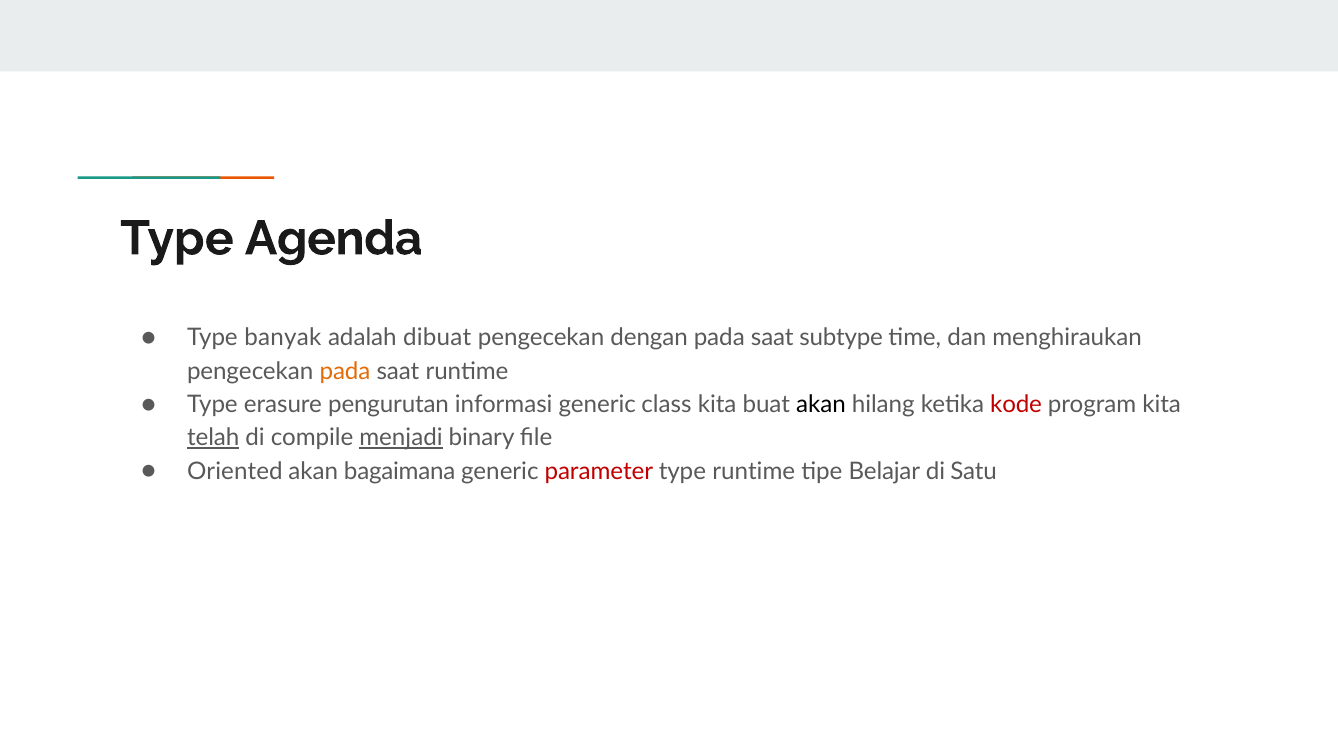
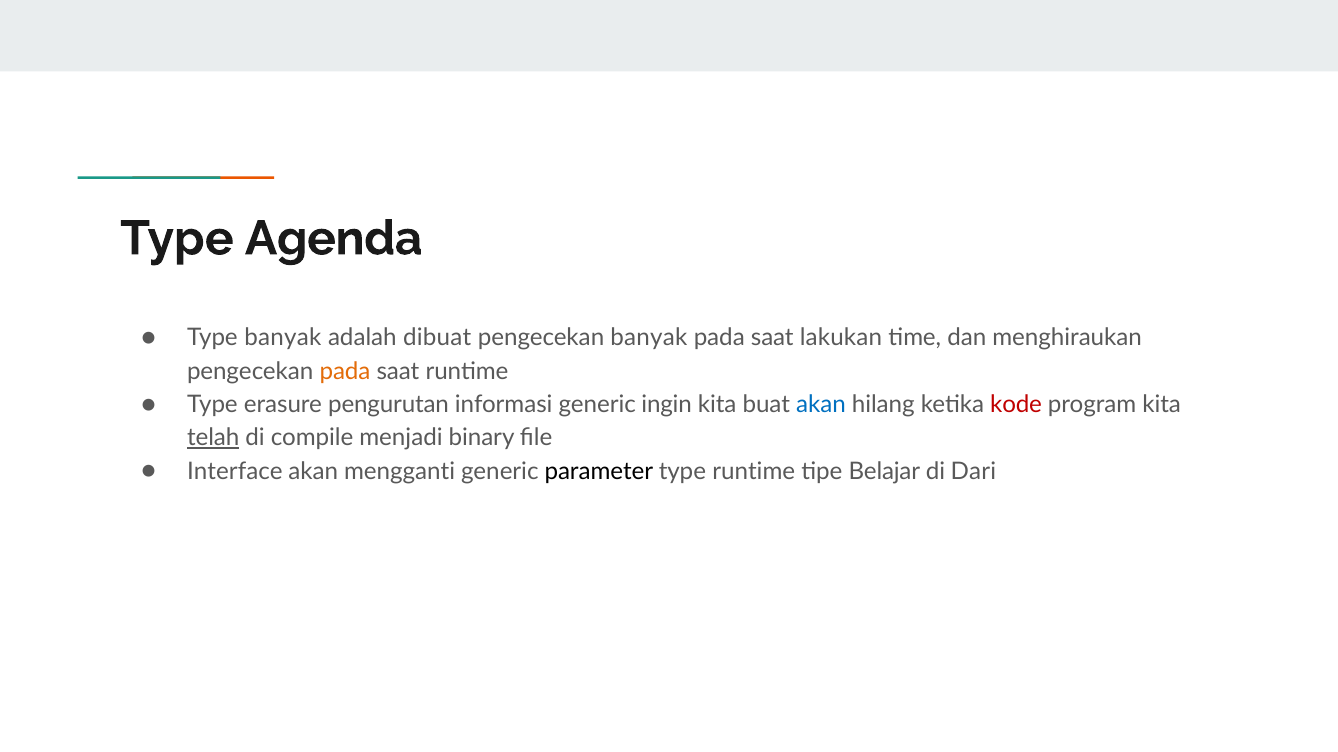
pengecekan dengan: dengan -> banyak (649, 338)
subtype: subtype -> lakukan (841, 338)
class: class -> ingin (667, 405)
akan colour: black -> blue (821, 405)
menjadi underline: present -> none (401, 438)
Oriented: Oriented -> Interface (235, 471)
bagaimana: bagaimana -> mengganti (400, 471)
parameter colour: red -> black (599, 471)
Satu: Satu -> Dari (973, 471)
